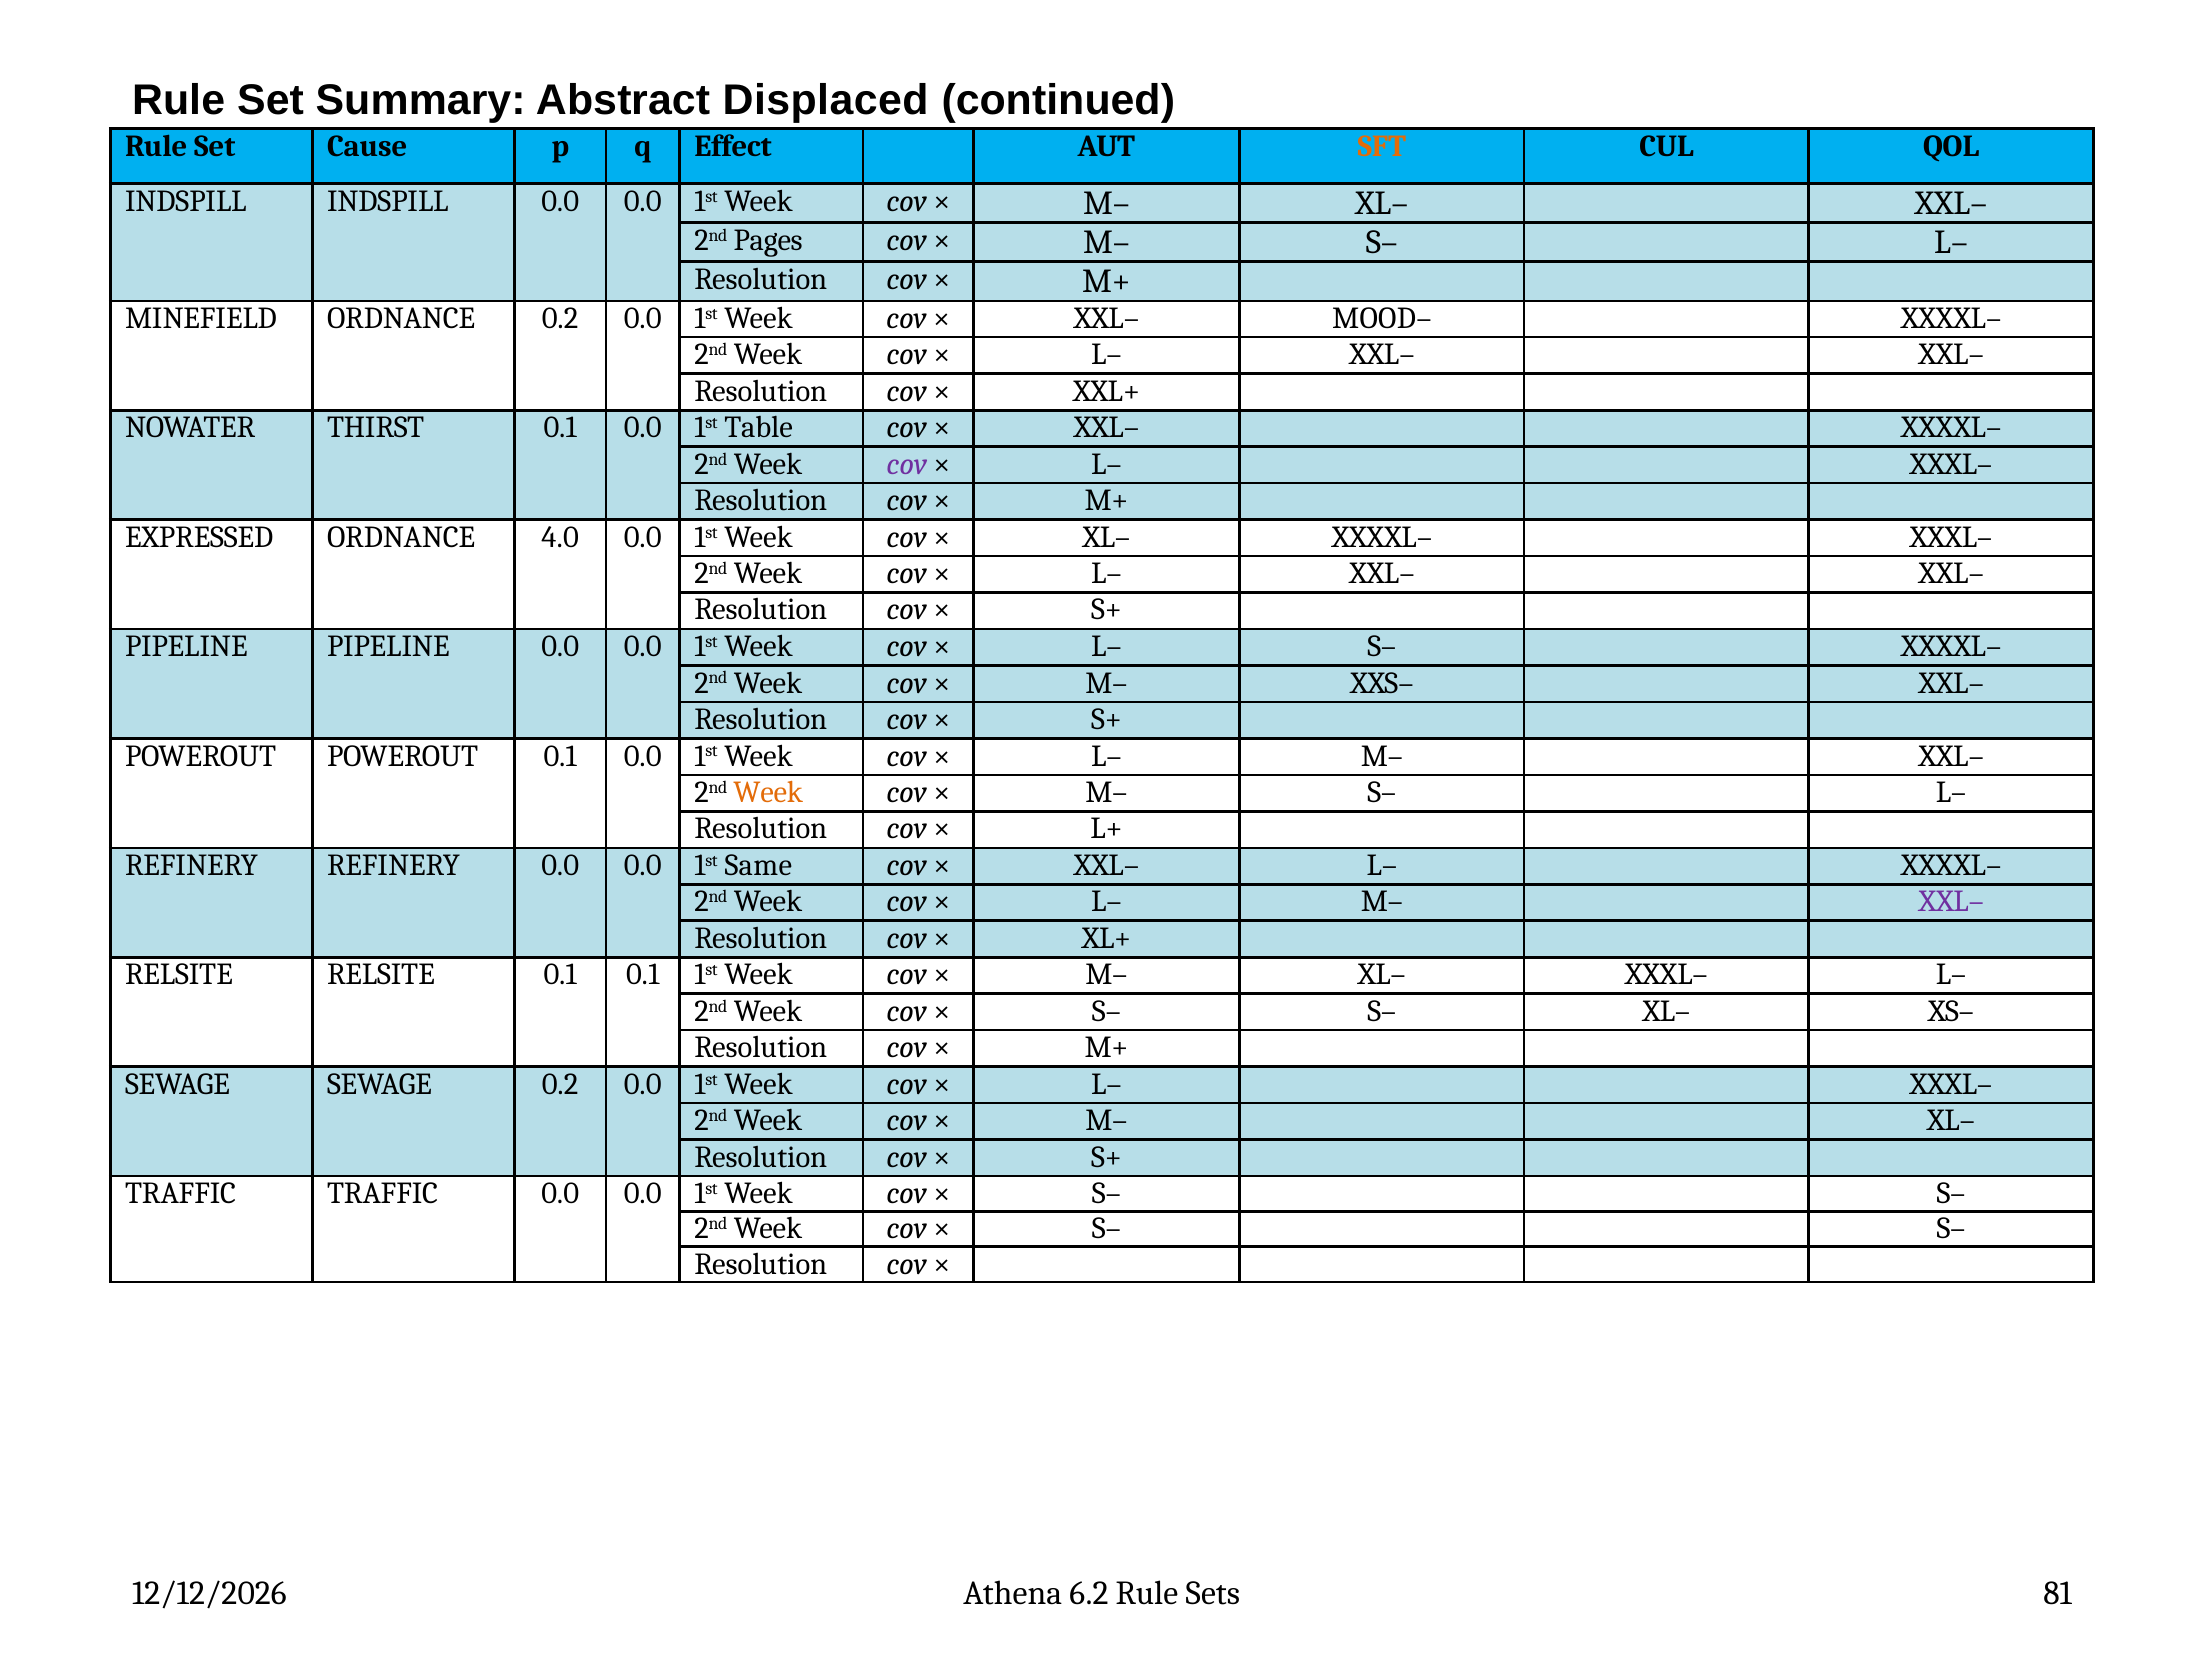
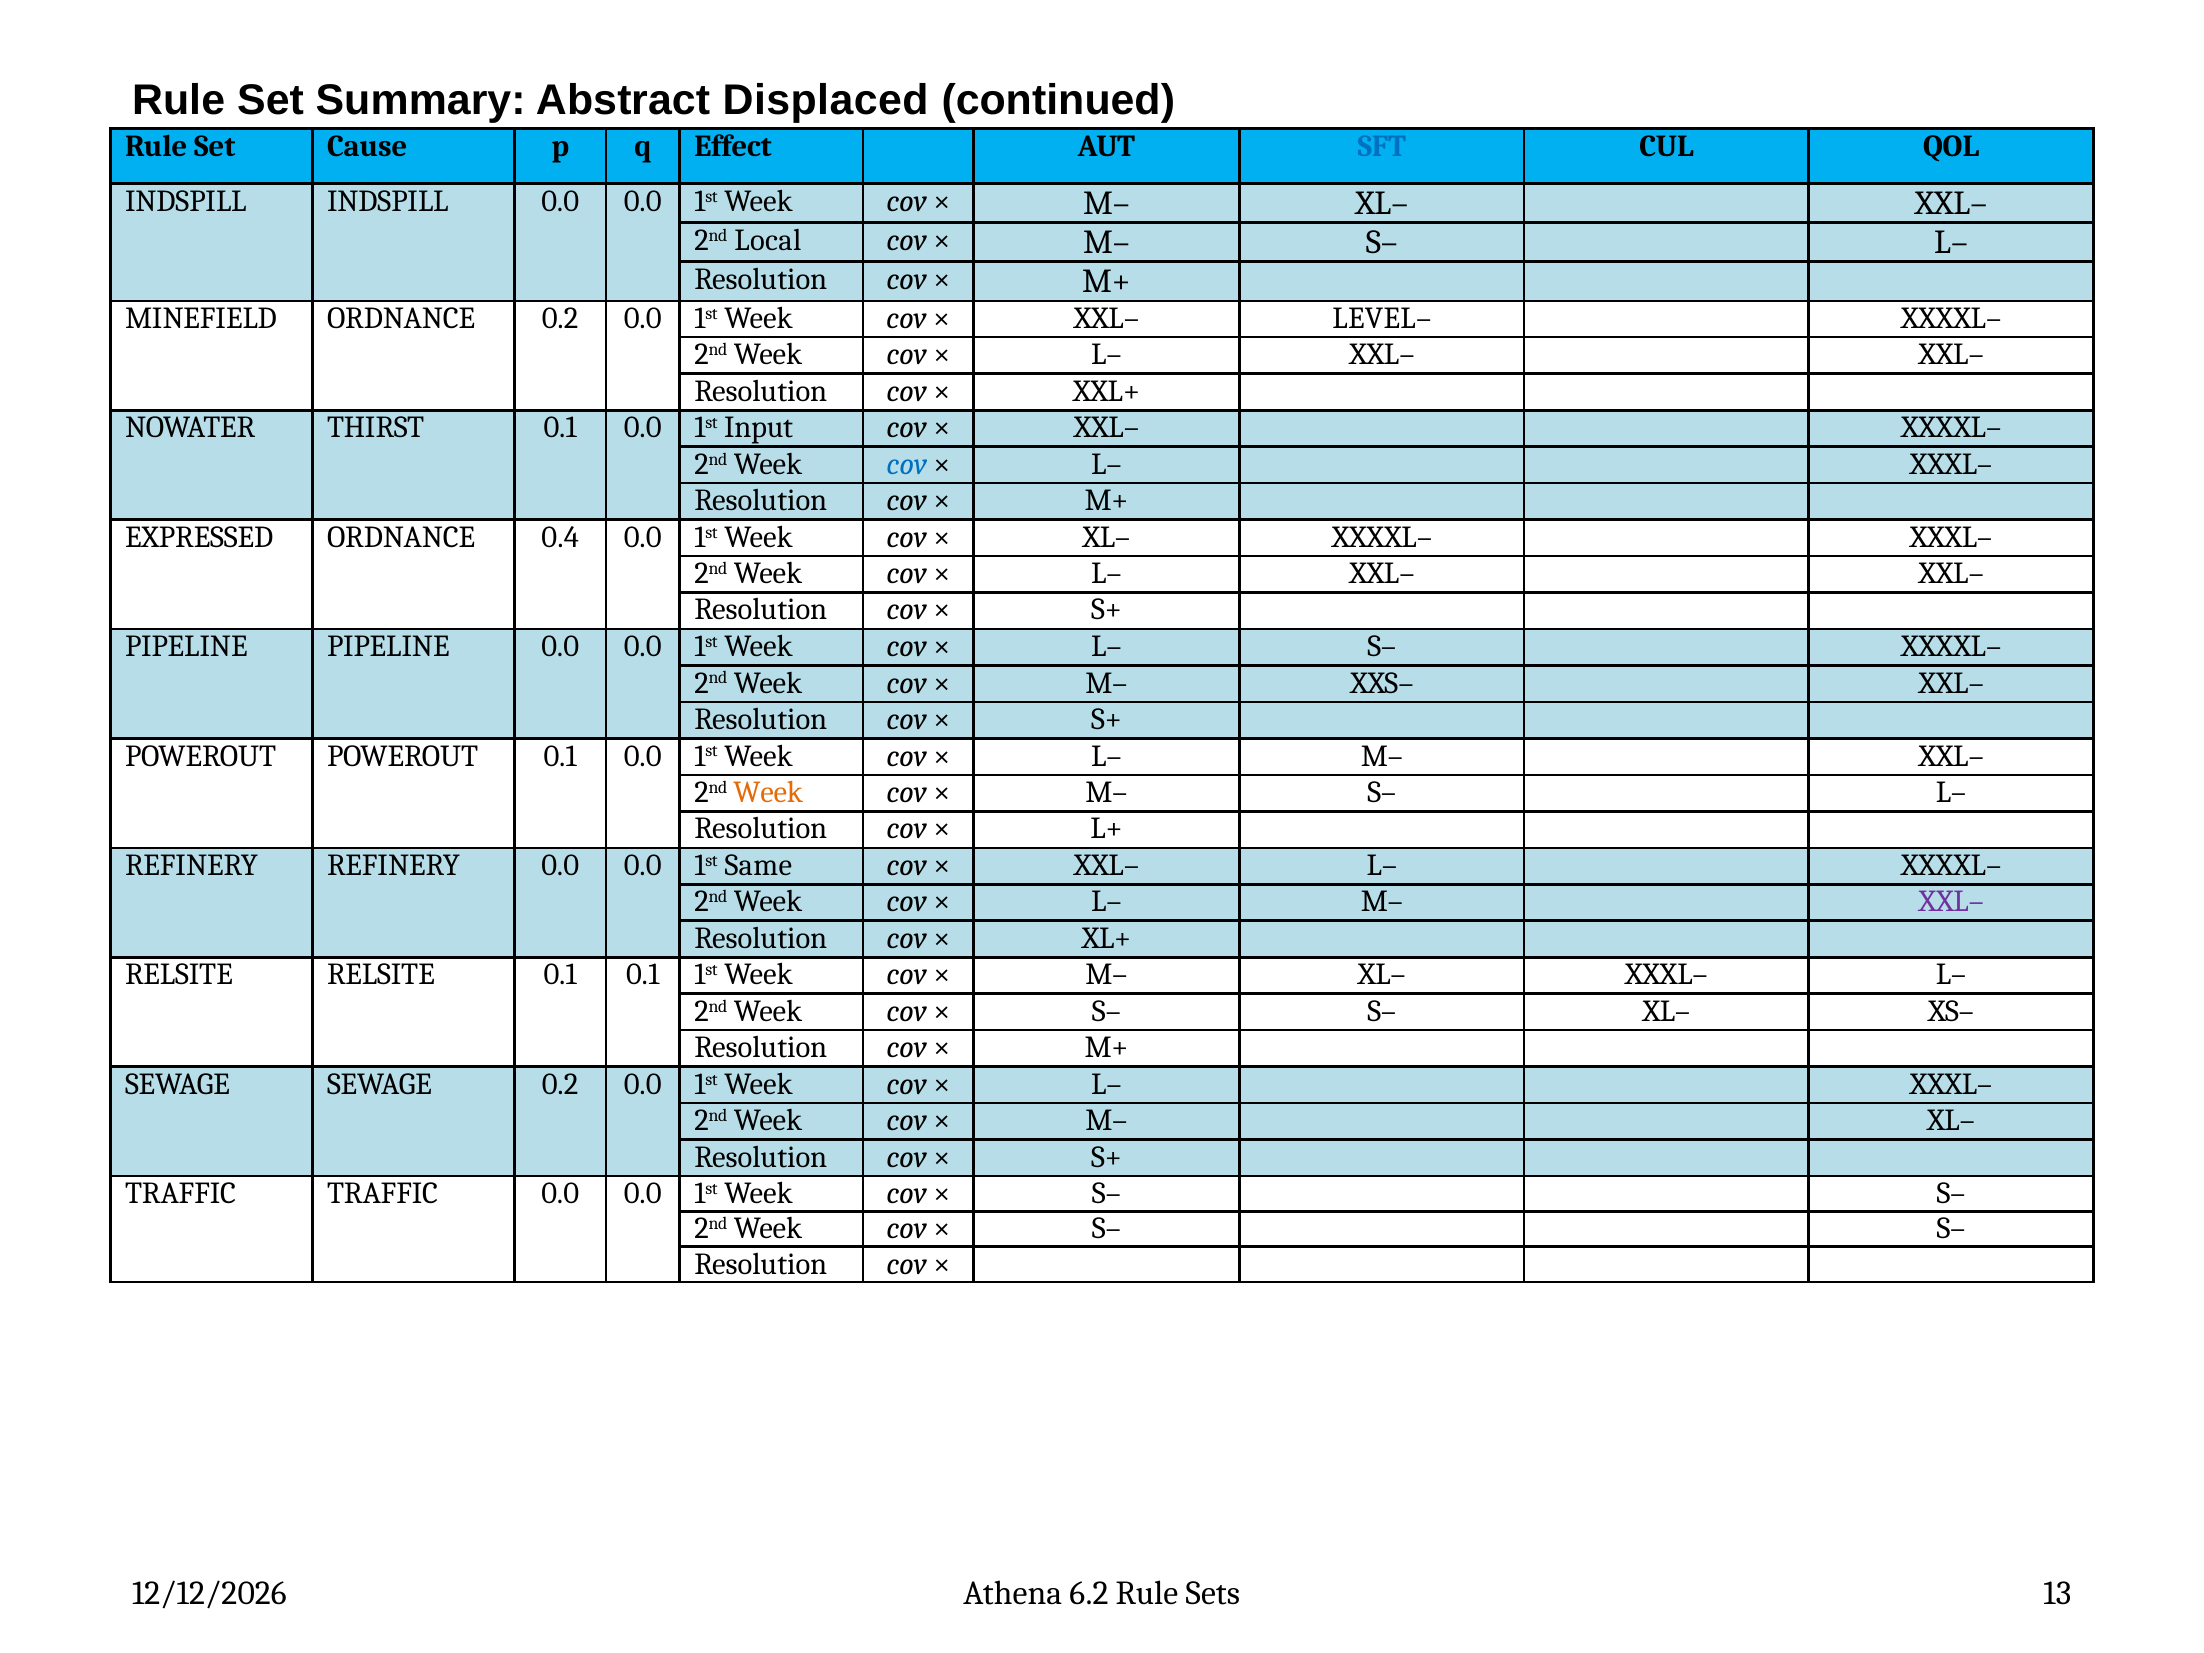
SFT colour: orange -> blue (1382, 146)
Pages: Pages -> Local (768, 240)
MOOD–: MOOD– -> LEVEL– (1382, 318)
Table: Table -> Input (759, 428)
cov colour: purple -> blue (907, 464)
4.0: 4.0 -> 0.4 (560, 537)
81: 81 -> 13 (2057, 1593)
